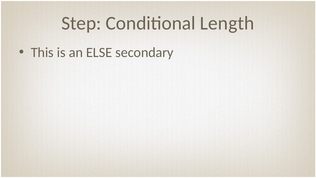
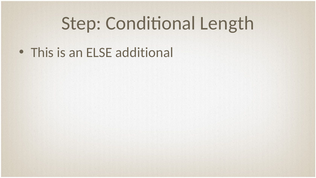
secondary: secondary -> additional (144, 52)
